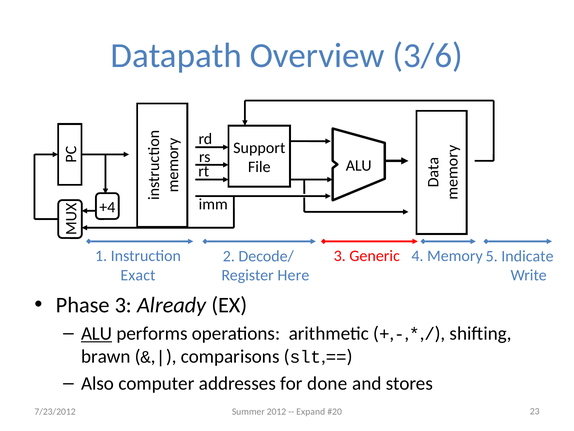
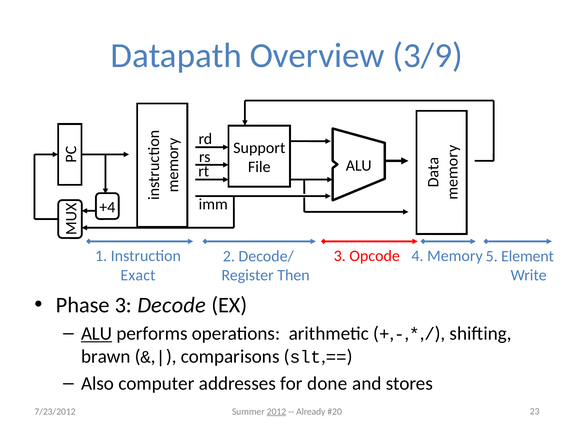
3/6: 3/6 -> 3/9 (428, 56)
Generic: Generic -> Opcode (375, 256)
Indicate: Indicate -> Element (528, 256)
Here: Here -> Then (293, 275)
Already: Already -> Decode (172, 305)
2012 underline: none -> present (276, 411)
Expand: Expand -> Already (311, 411)
